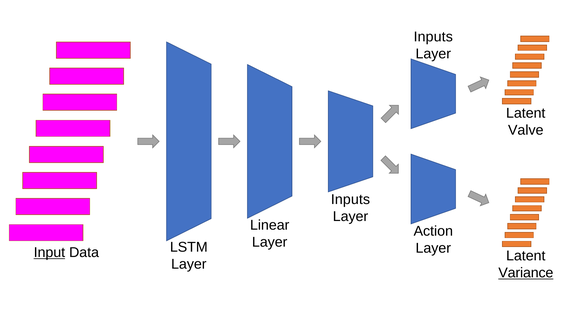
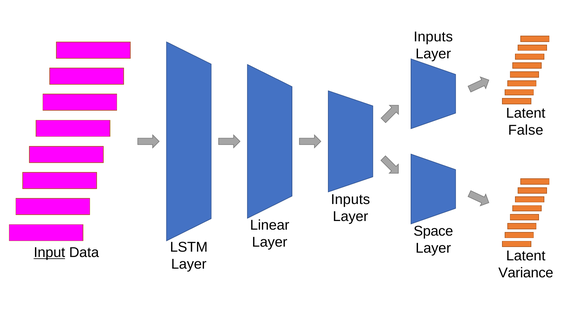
Valve: Valve -> False (526, 130)
Action: Action -> Space (433, 231)
Variance underline: present -> none (526, 273)
